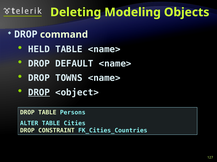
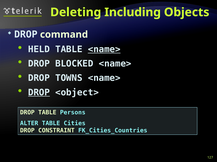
Modeling: Modeling -> Including (133, 12)
<name> underline: none -> present (104, 49)
DEFAULT: DEFAULT -> BLOCKED (74, 64)
